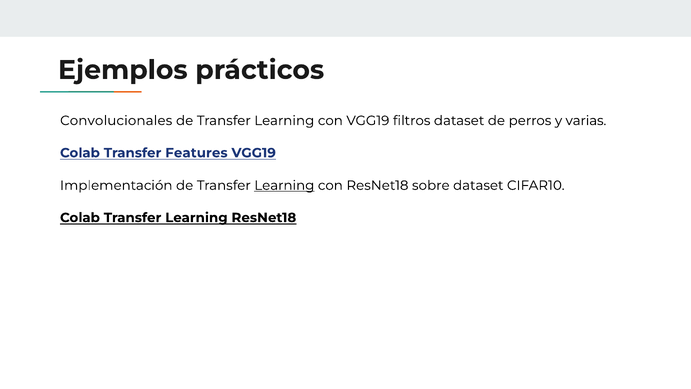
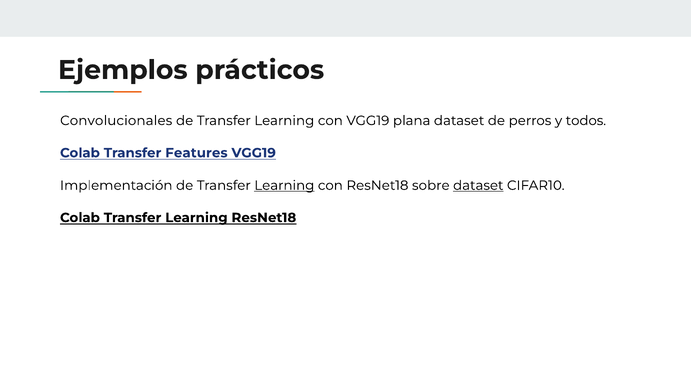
filtros: filtros -> plana (412, 121)
varias: varias -> todos (586, 121)
dataset underline: none -> present (478, 185)
